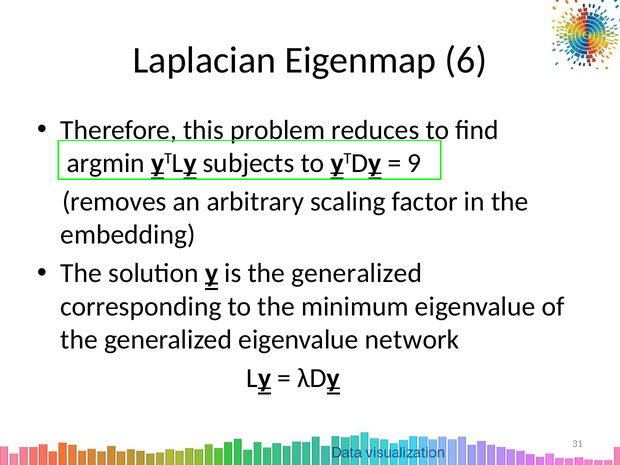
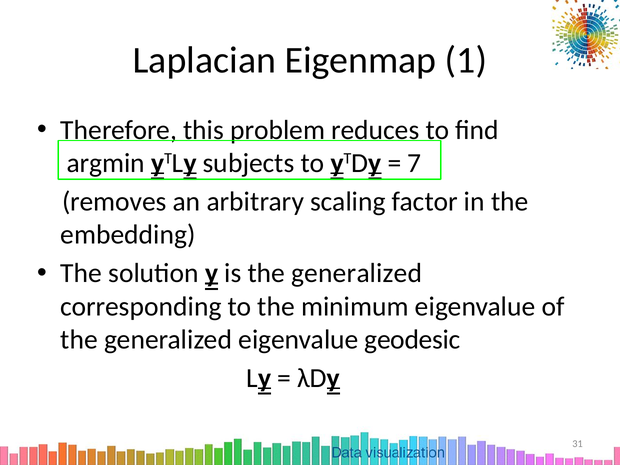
6: 6 -> 1 (466, 60)
9: 9 -> 7 (414, 163)
network: network -> geodesic (412, 340)
